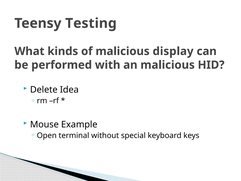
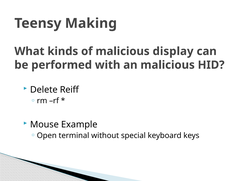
Testing: Testing -> Making (91, 23)
Idea: Idea -> Reiff (69, 90)
